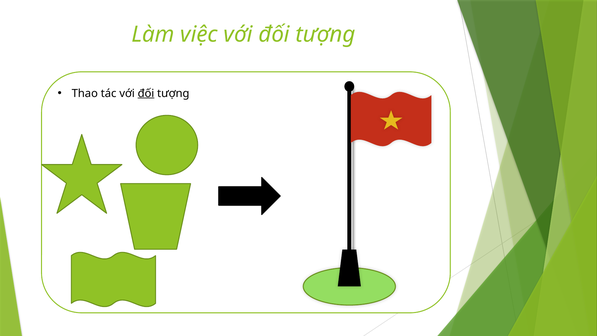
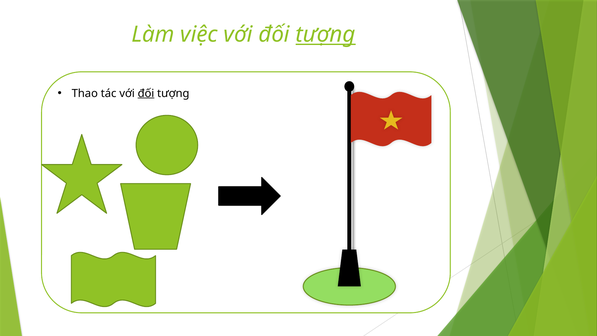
tượng underline: none -> present (326, 35)
